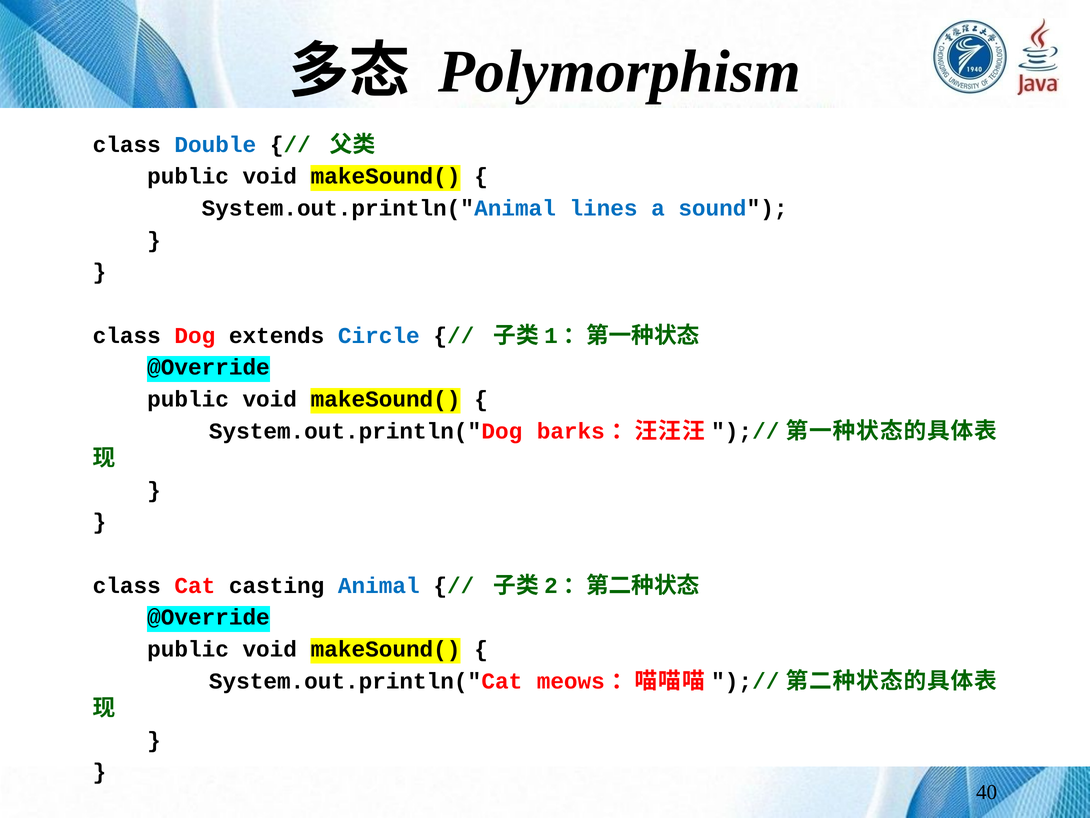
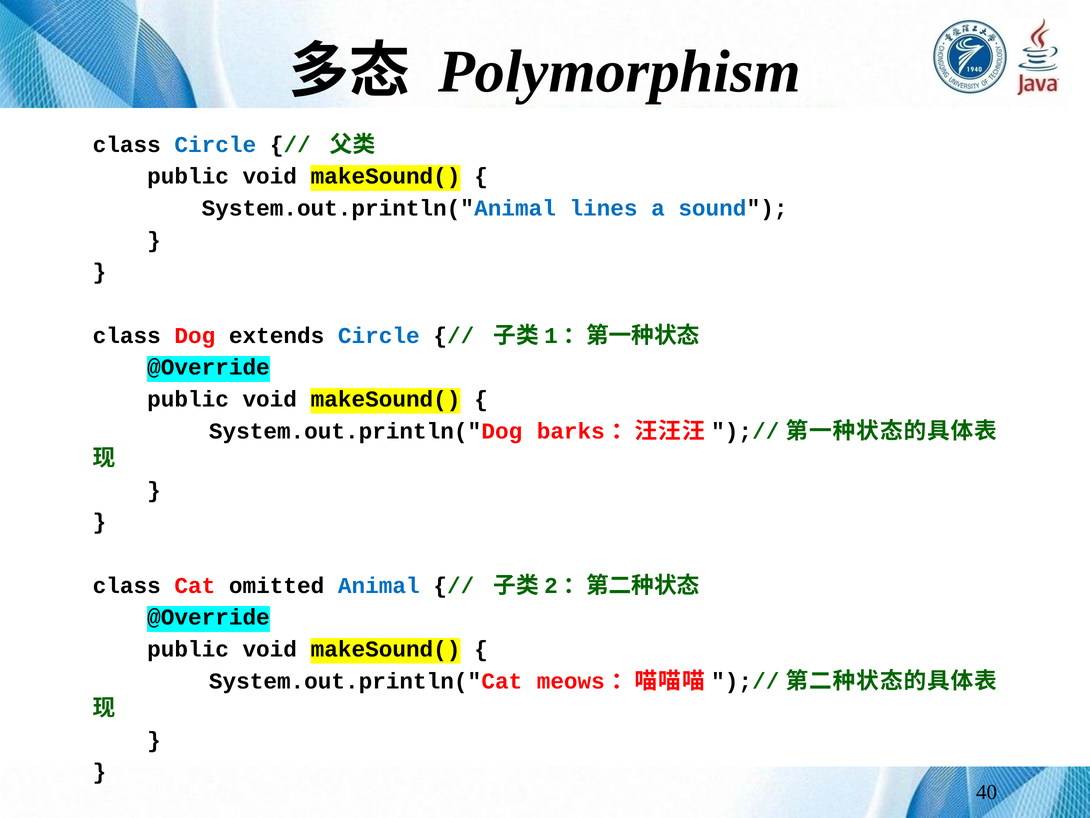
class Double: Double -> Circle (215, 145)
casting: casting -> omitted (277, 585)
